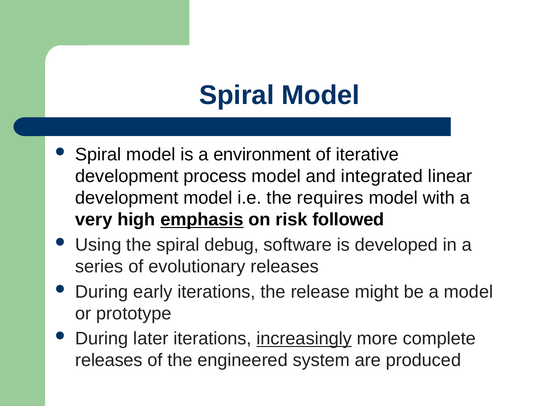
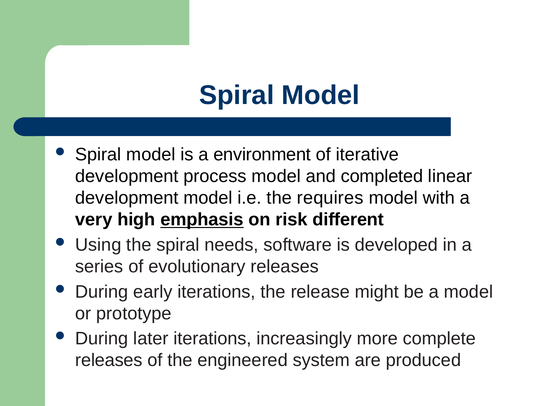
integrated: integrated -> completed (382, 176)
followed: followed -> different (348, 219)
debug: debug -> needs (232, 245)
increasingly underline: present -> none (304, 338)
